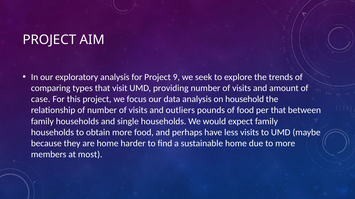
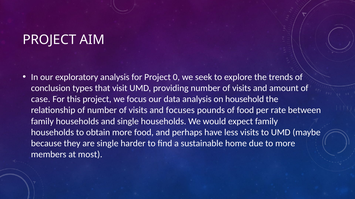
9: 9 -> 0 (176, 77)
comparing: comparing -> conclusion (51, 88)
outliers: outliers -> focuses (180, 111)
per that: that -> rate (278, 111)
are home: home -> single (108, 144)
